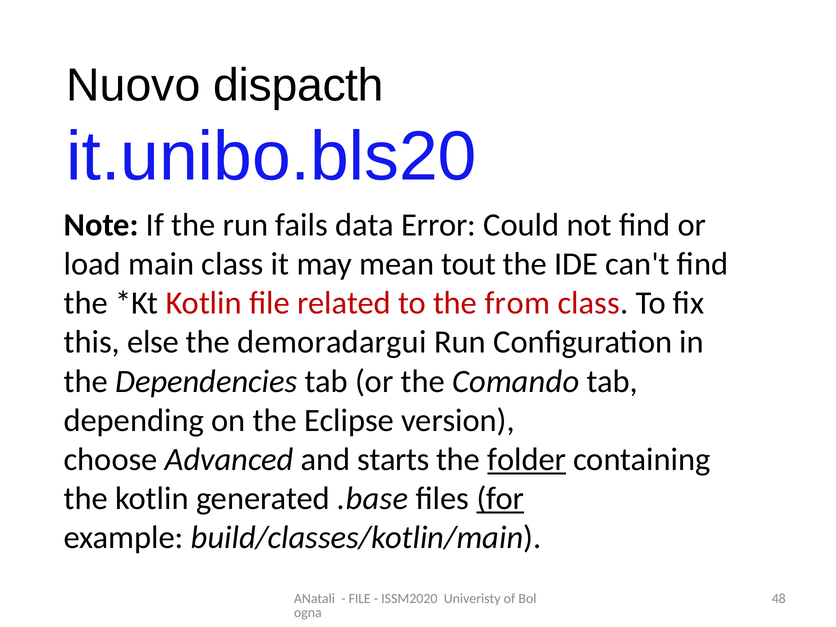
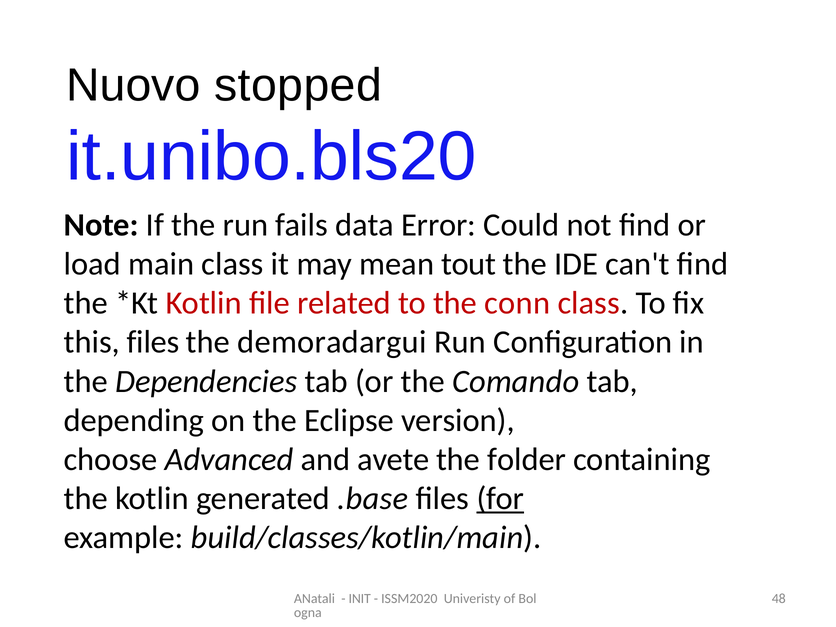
dispacth: dispacth -> stopped (298, 85)
from: from -> conn (517, 303)
this else: else -> files (153, 342)
starts: starts -> avete (393, 459)
folder underline: present -> none (527, 459)
FILE: FILE -> INIT (360, 599)
